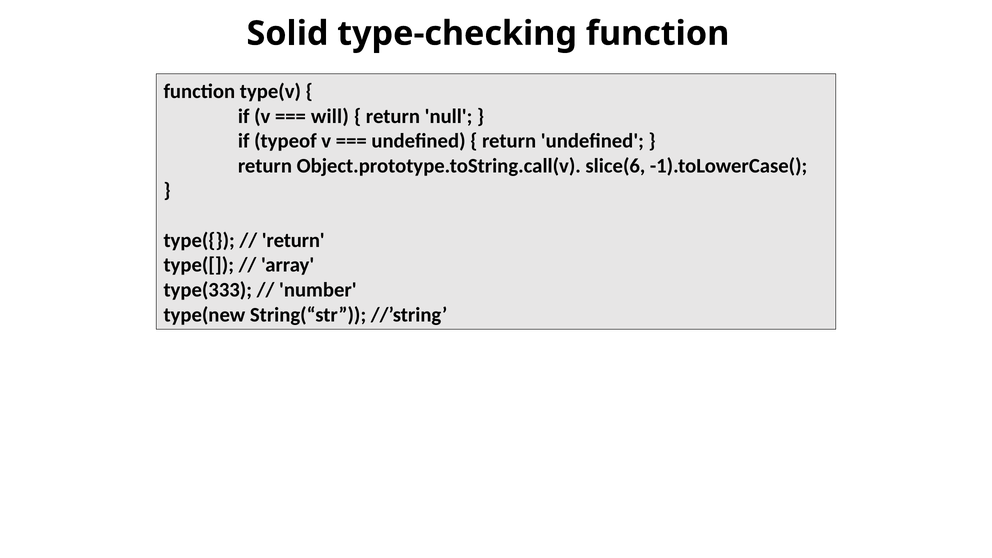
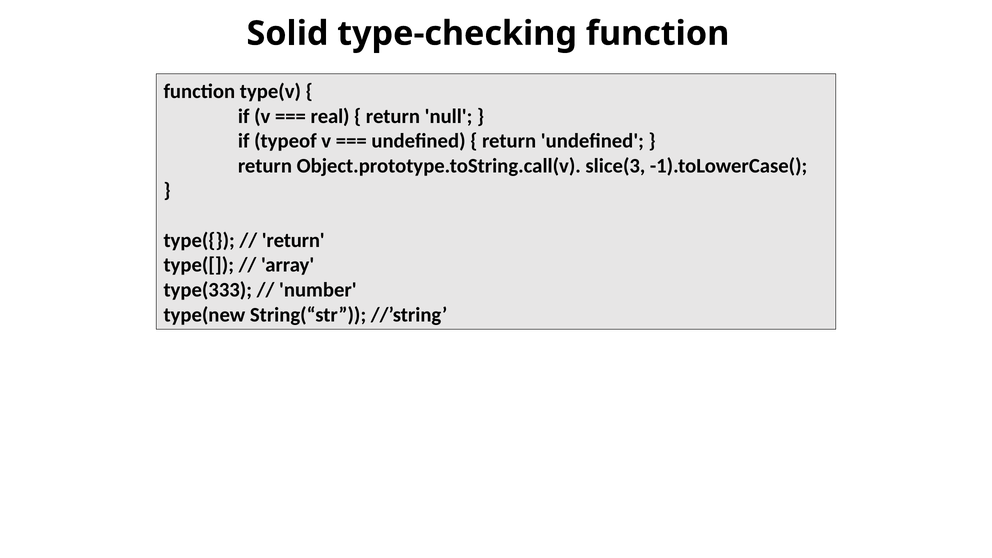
will: will -> real (330, 116)
slice(6: slice(6 -> slice(3 (615, 166)
